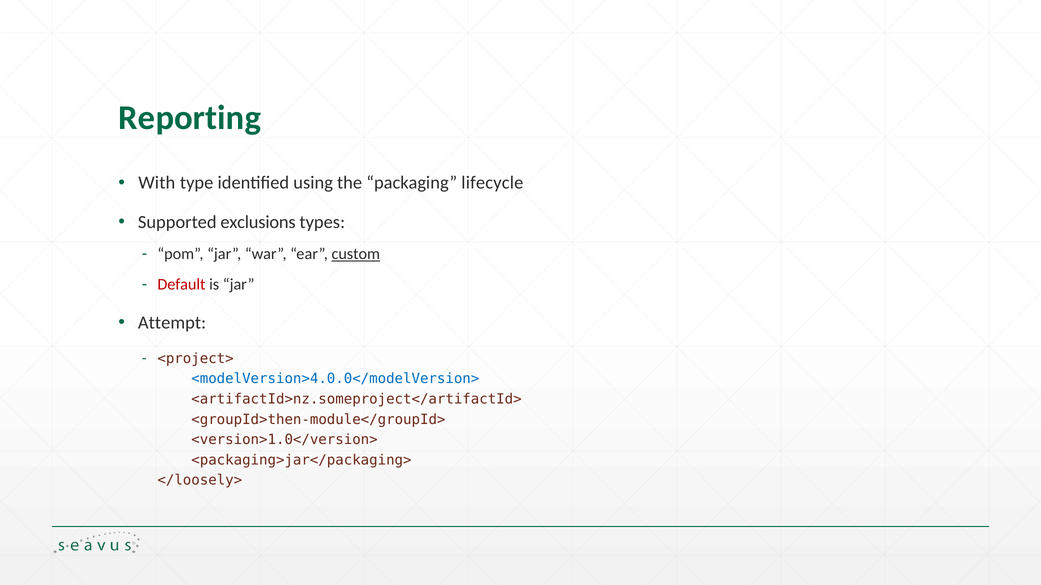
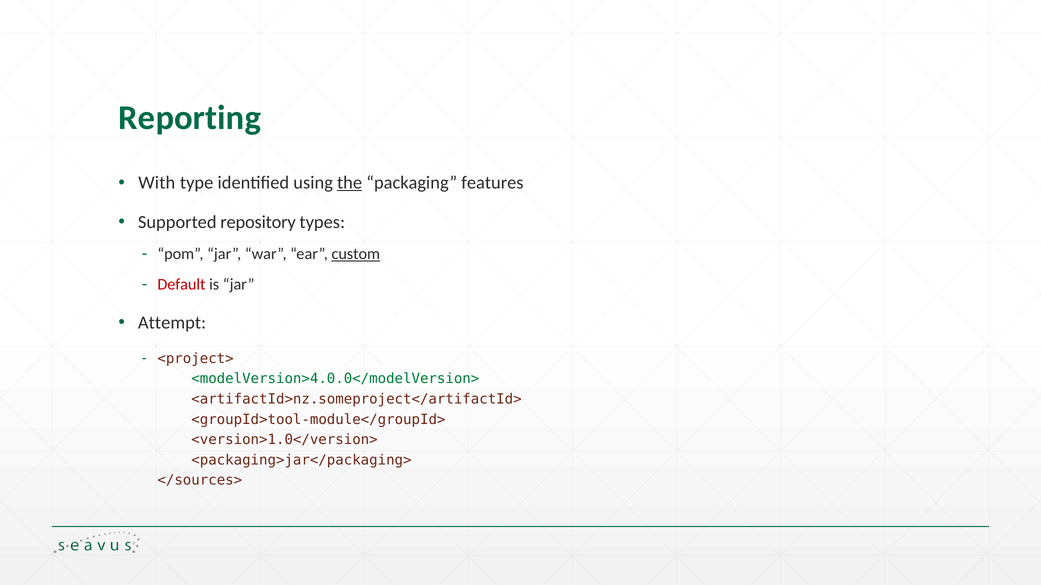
the underline: none -> present (350, 183)
lifecycle: lifecycle -> features (492, 183)
exclusions: exclusions -> repository (258, 222)
<modelVersion>4.0.0</modelVersion> colour: blue -> green (335, 379)
<groupId>then-module</groupId>: <groupId>then-module</groupId> -> <groupId>tool-module</groupId> (318, 420)
</loosely>: </loosely> -> </sources> (200, 481)
